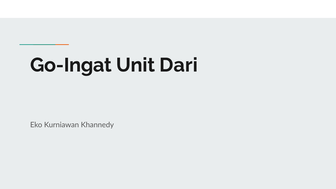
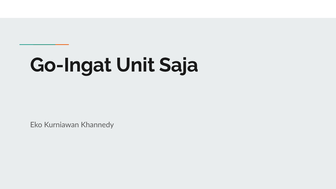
Dari: Dari -> Saja (179, 65)
